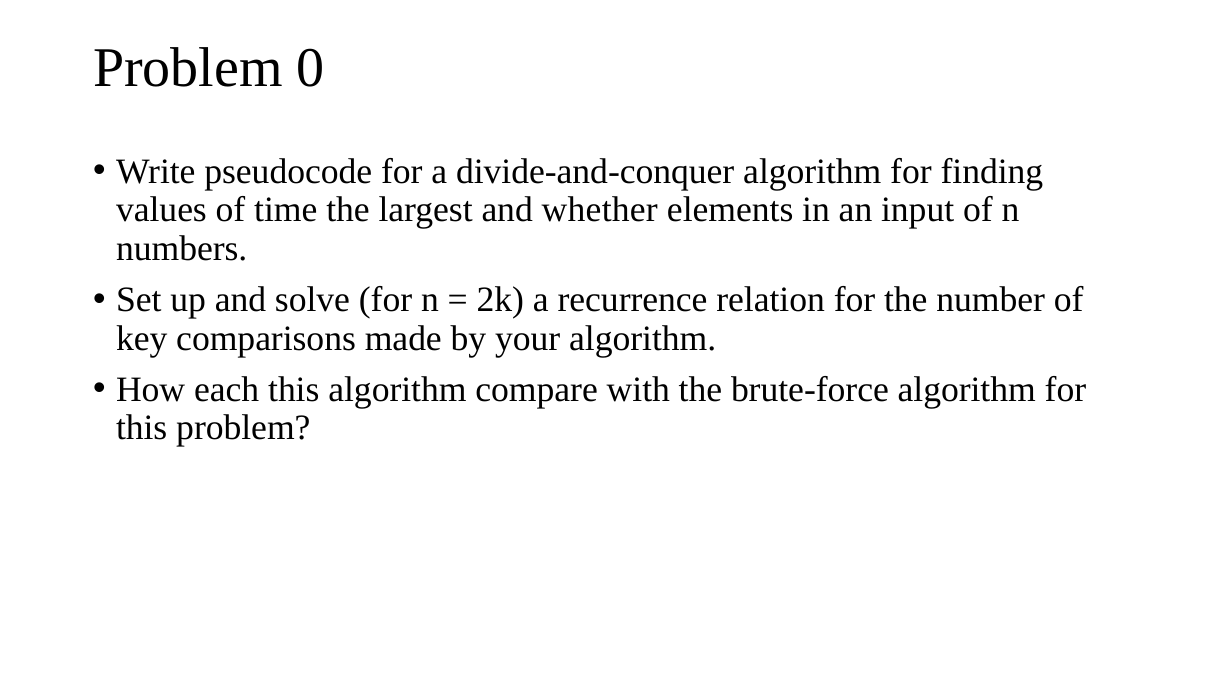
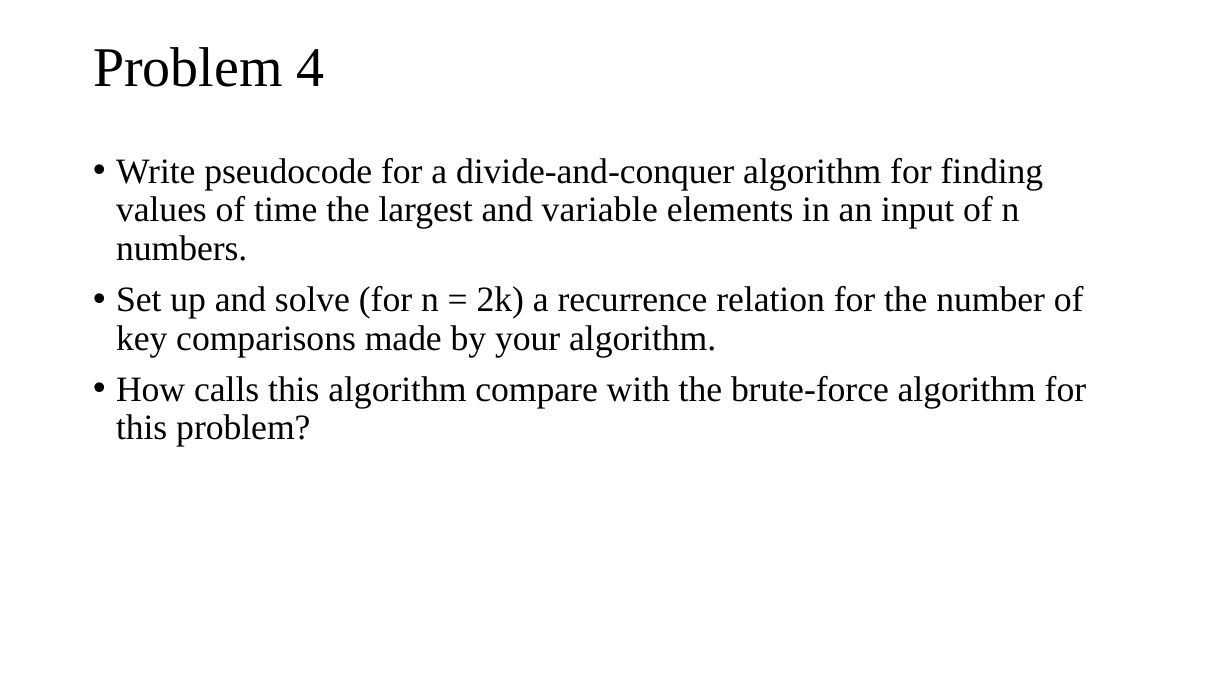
0: 0 -> 4 (311, 68)
whether: whether -> variable (600, 210)
each: each -> calls (227, 389)
